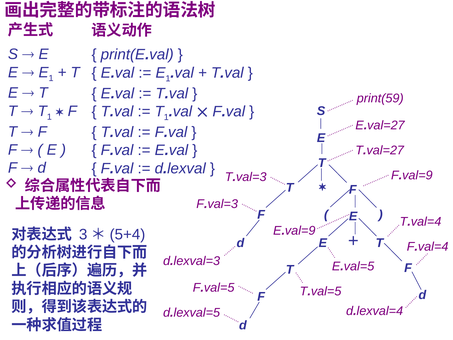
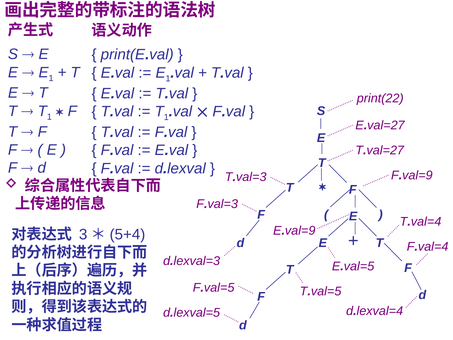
print(59: print(59 -> print(22 (380, 98)
